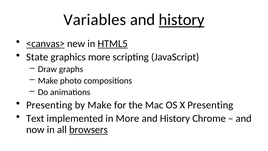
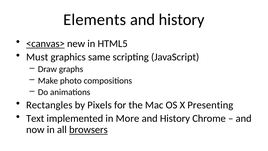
Variables: Variables -> Elements (95, 20)
history underline: present -> none (182, 20)
HTML5 underline: present -> none (113, 44)
State: State -> Must (37, 57)
graphics more: more -> same (99, 57)
Presenting: Presenting -> Rectangles (49, 105)
by Make: Make -> Pixels (100, 105)
